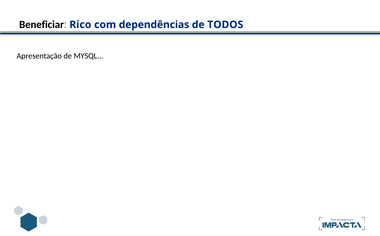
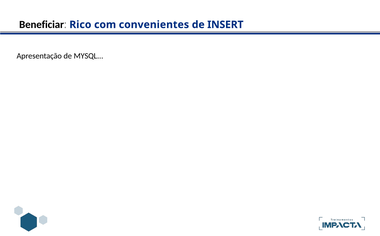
dependências: dependências -> convenientes (154, 25)
TODOS: TODOS -> INSERT (225, 25)
